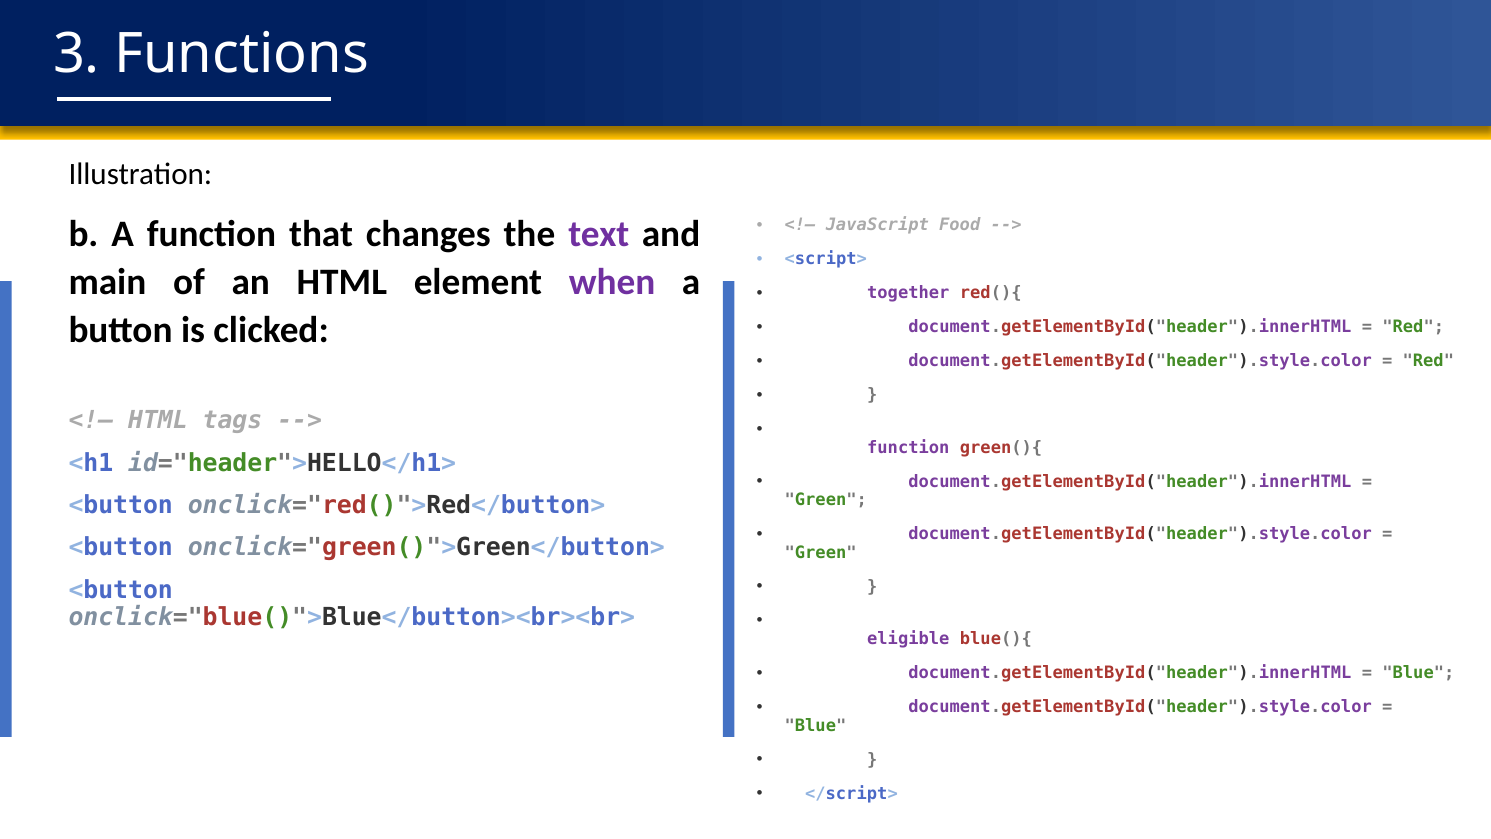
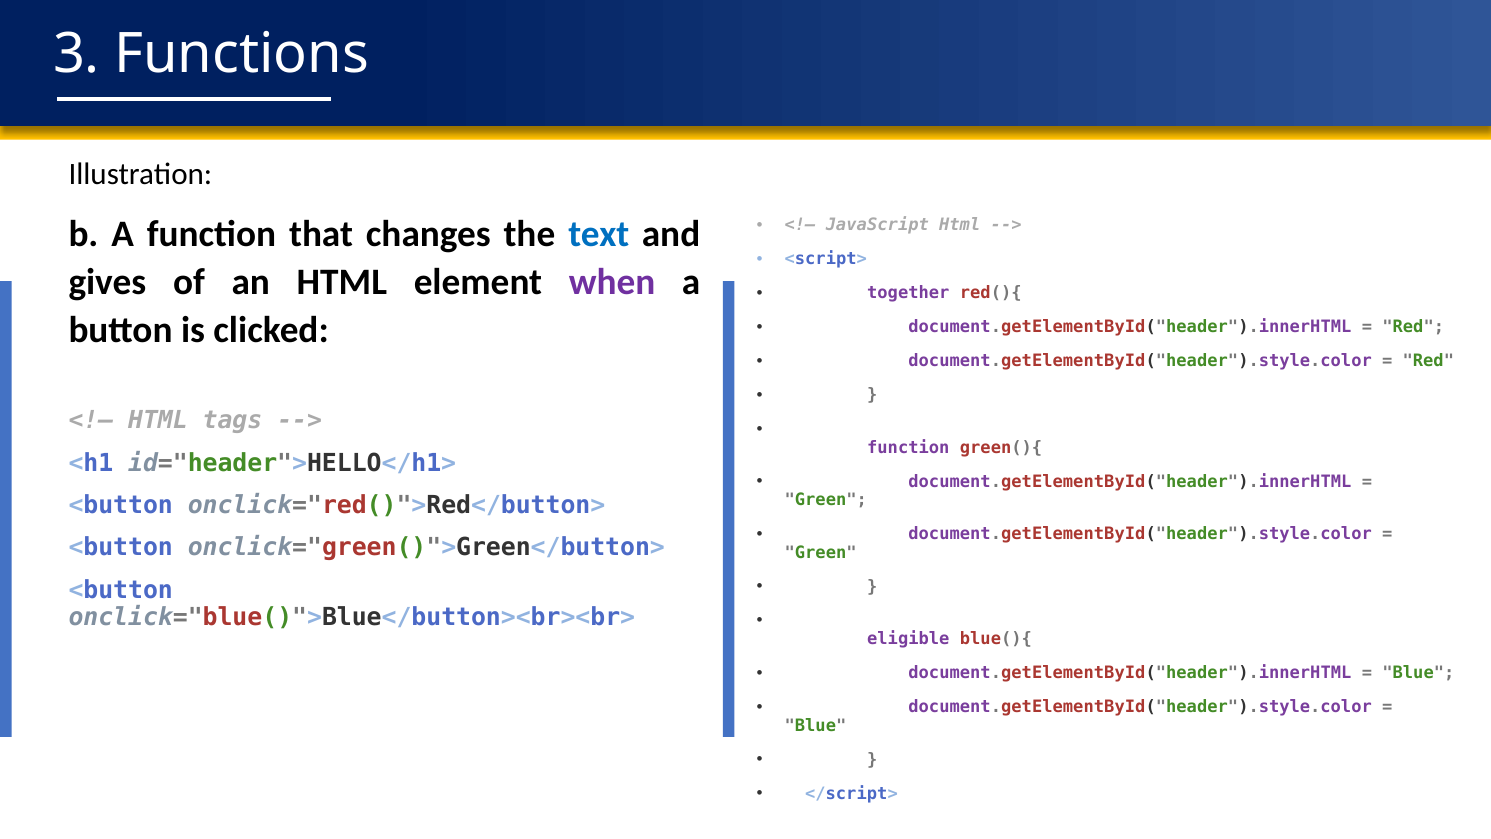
JavaScript Food: Food -> Html (960, 225)
text colour: purple -> blue (599, 234)
main: main -> gives (107, 282)
